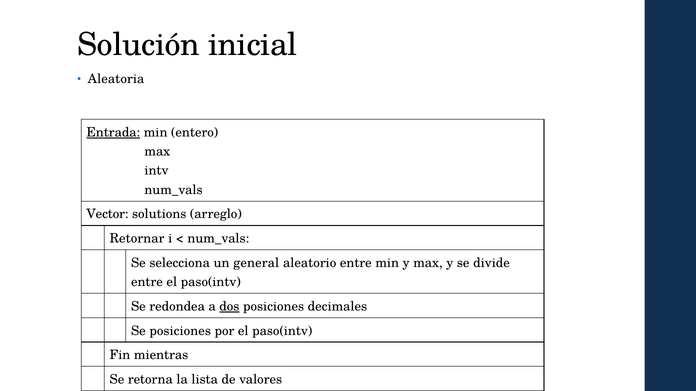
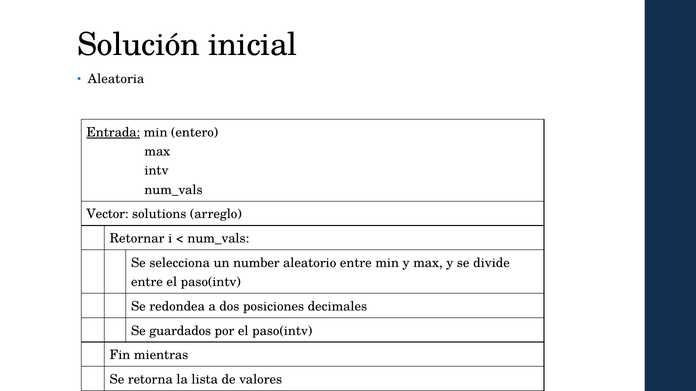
general: general -> number (256, 263)
dos underline: present -> none (229, 307)
Se posiciones: posiciones -> guardados (180, 331)
